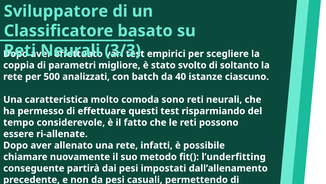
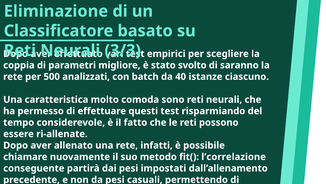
Sviluppatore: Sviluppatore -> Eliminazione (56, 11)
soltanto: soltanto -> saranno (239, 65)
l’underfitting: l’underfitting -> l’correlazione (234, 156)
